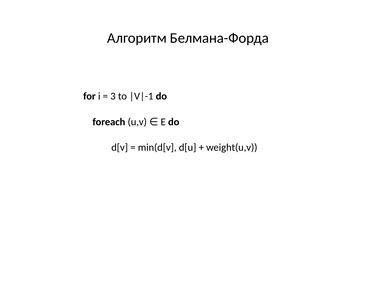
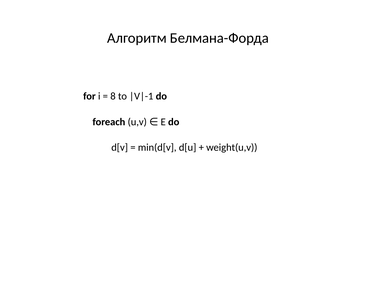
3: 3 -> 8 (113, 96)
